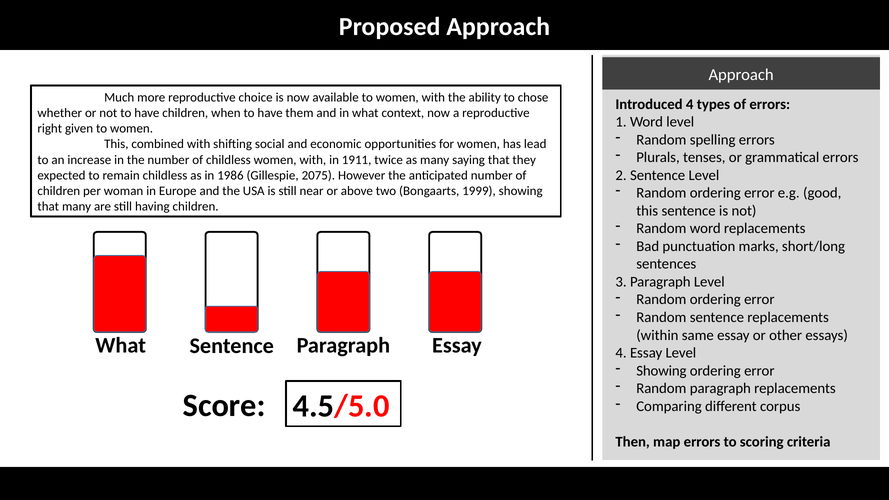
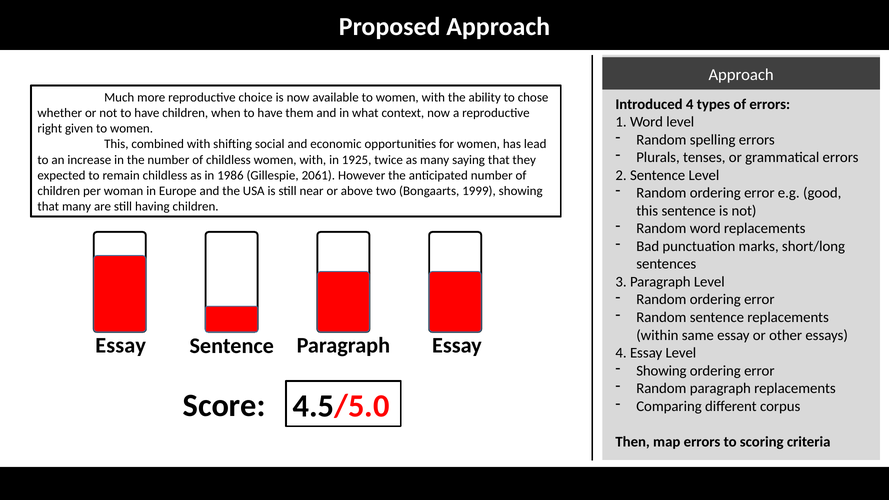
1911: 1911 -> 1925 (357, 160)
2075: 2075 -> 2061 (318, 175)
What: What -> Essay (121, 345)
